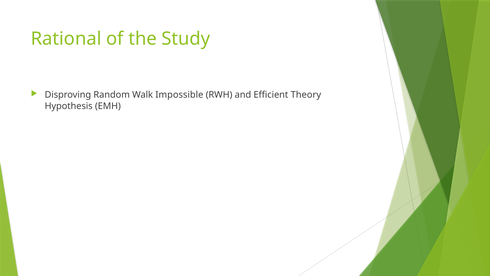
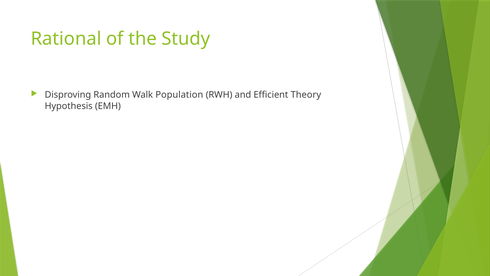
Impossible: Impossible -> Population (179, 95)
